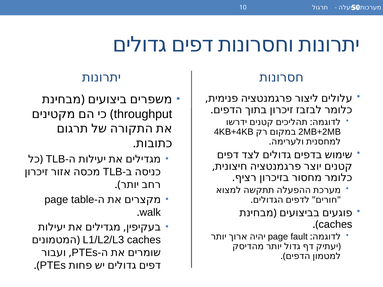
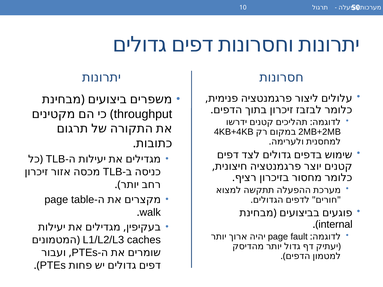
caches: caches -> internal (336, 225)
